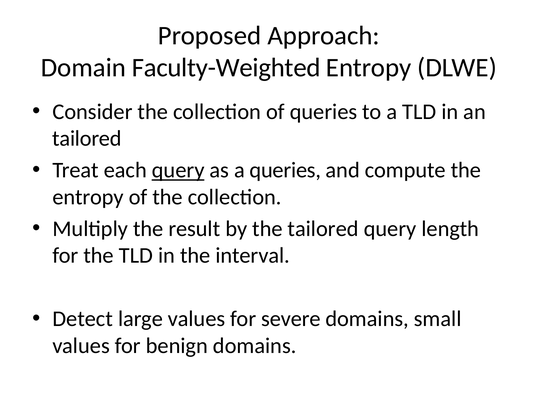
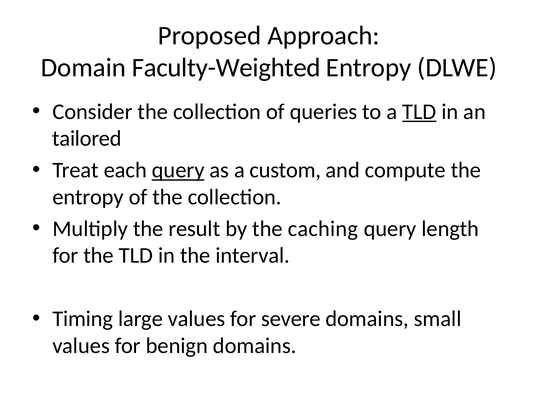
TLD underline: none -> present (419, 112)
a queries: queries -> custom (285, 170)
the tailored: tailored -> caching (323, 229)
Detect: Detect -> Timing (83, 319)
